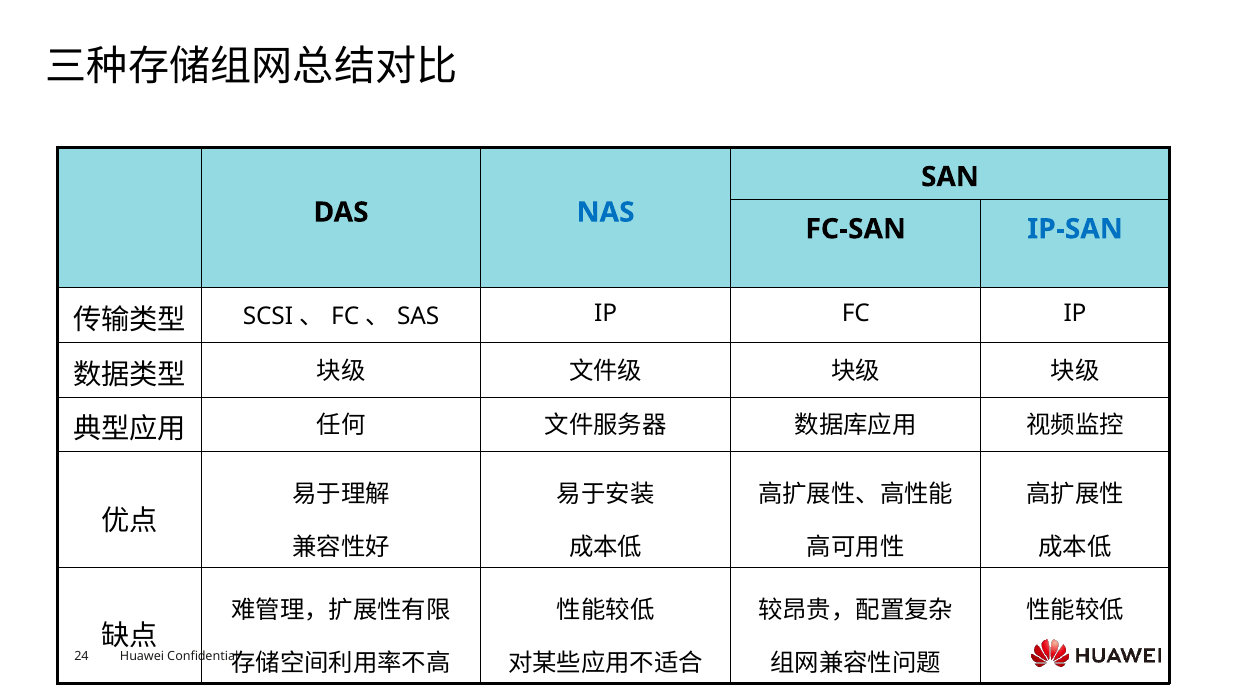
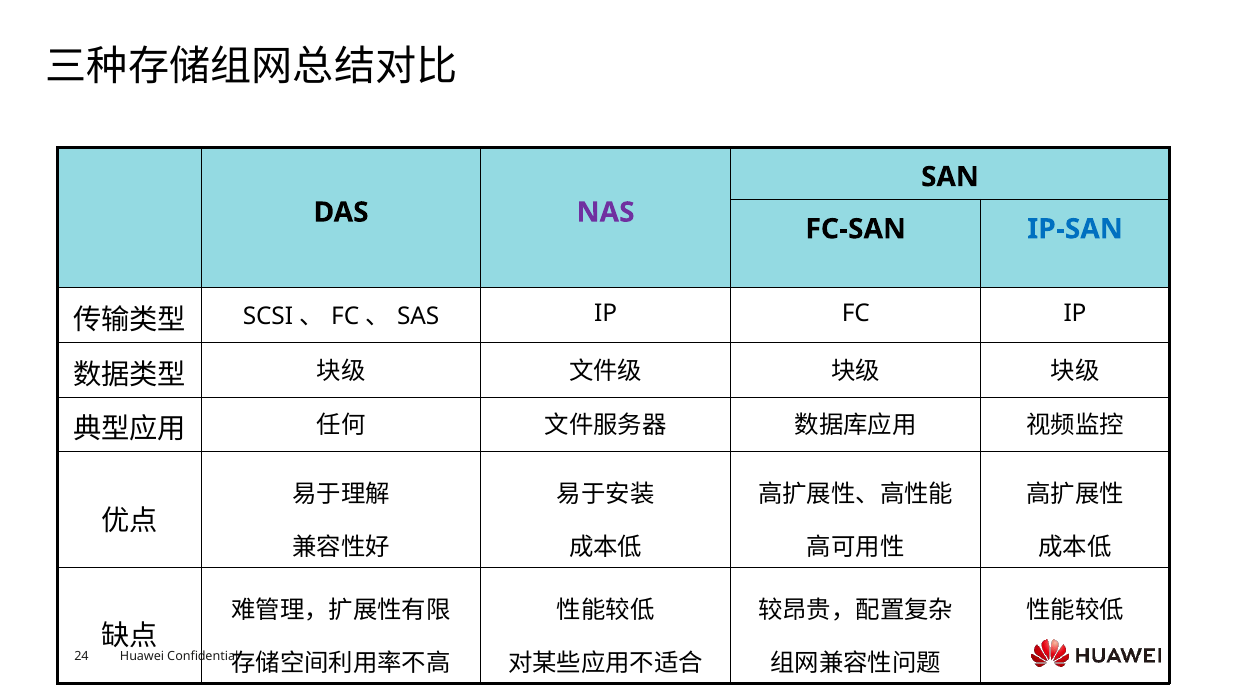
NAS colour: blue -> purple (606, 212)
